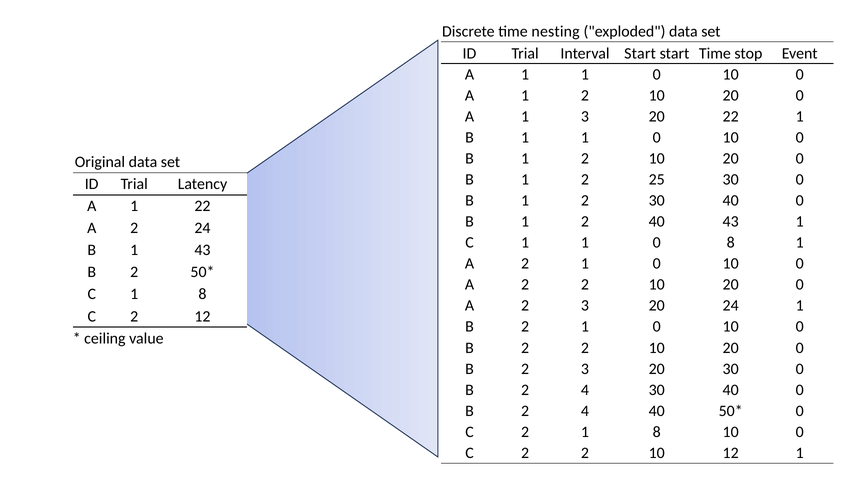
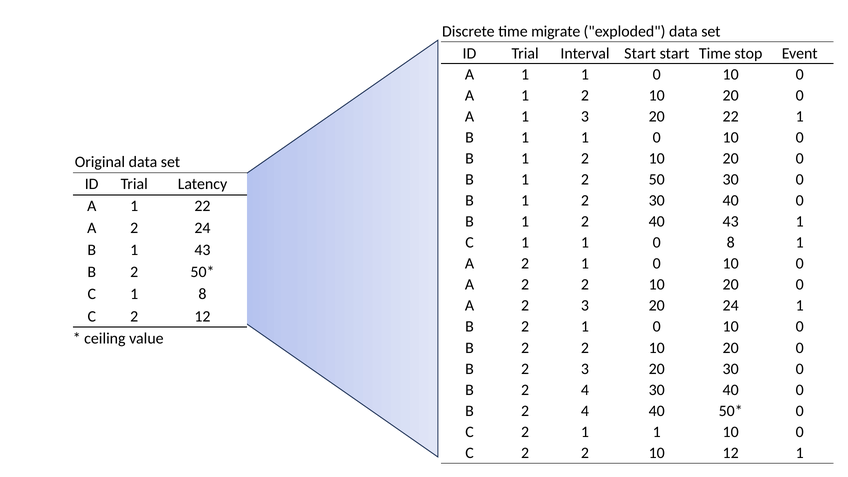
nesting: nesting -> migrate (556, 32)
25: 25 -> 50 (657, 179)
2 1 8: 8 -> 1 (657, 432)
